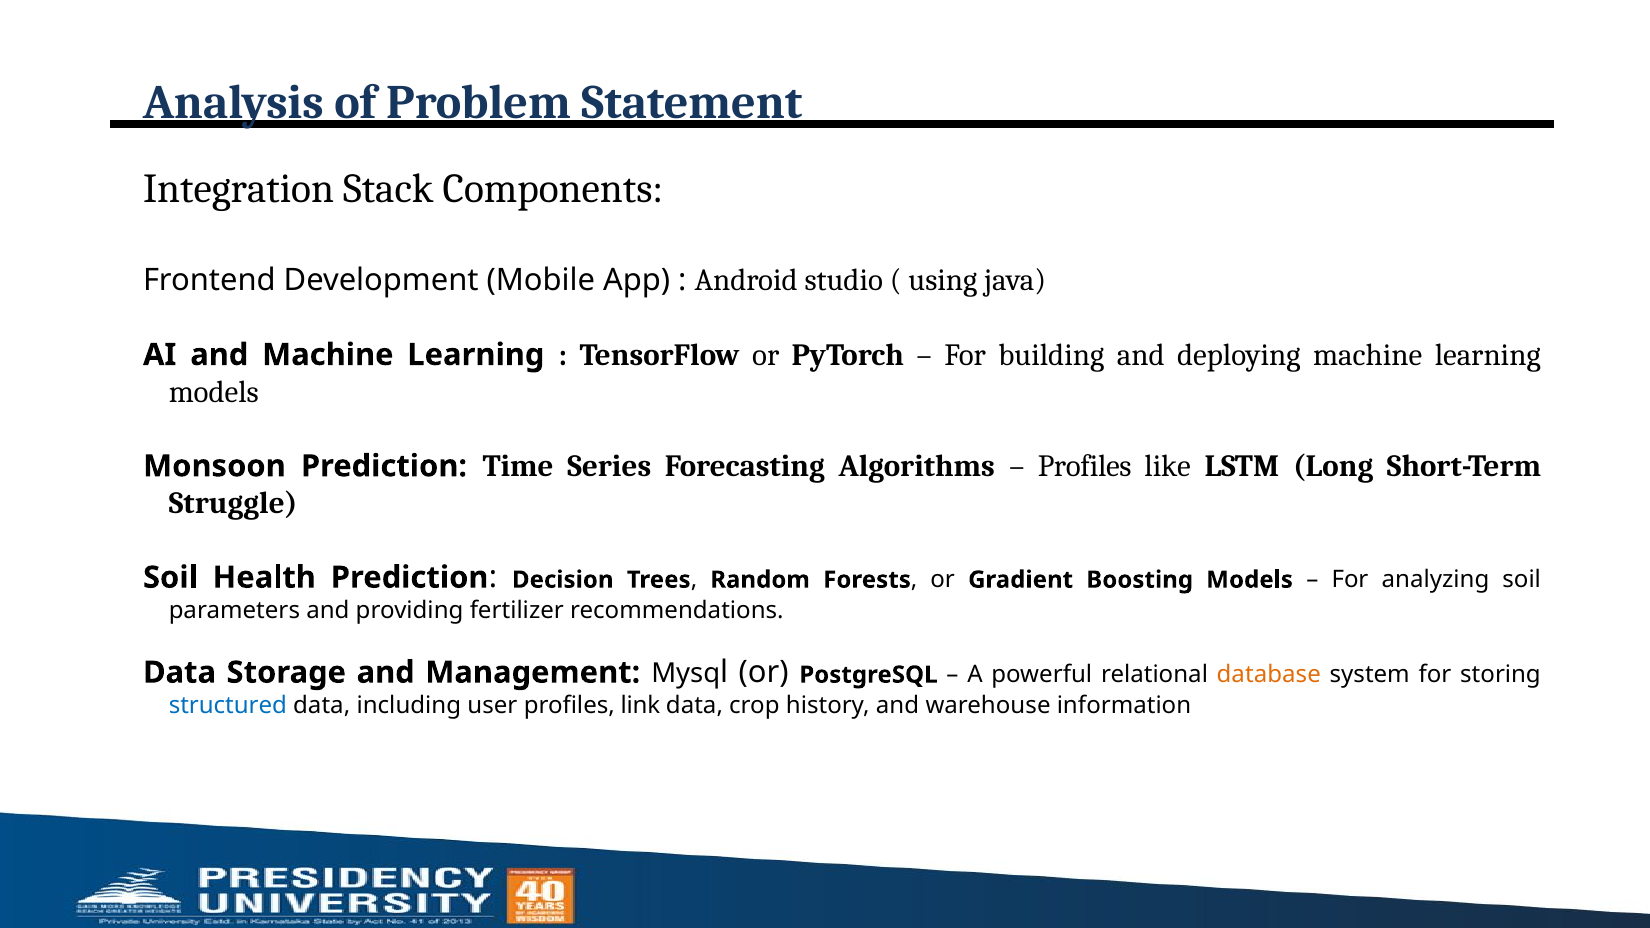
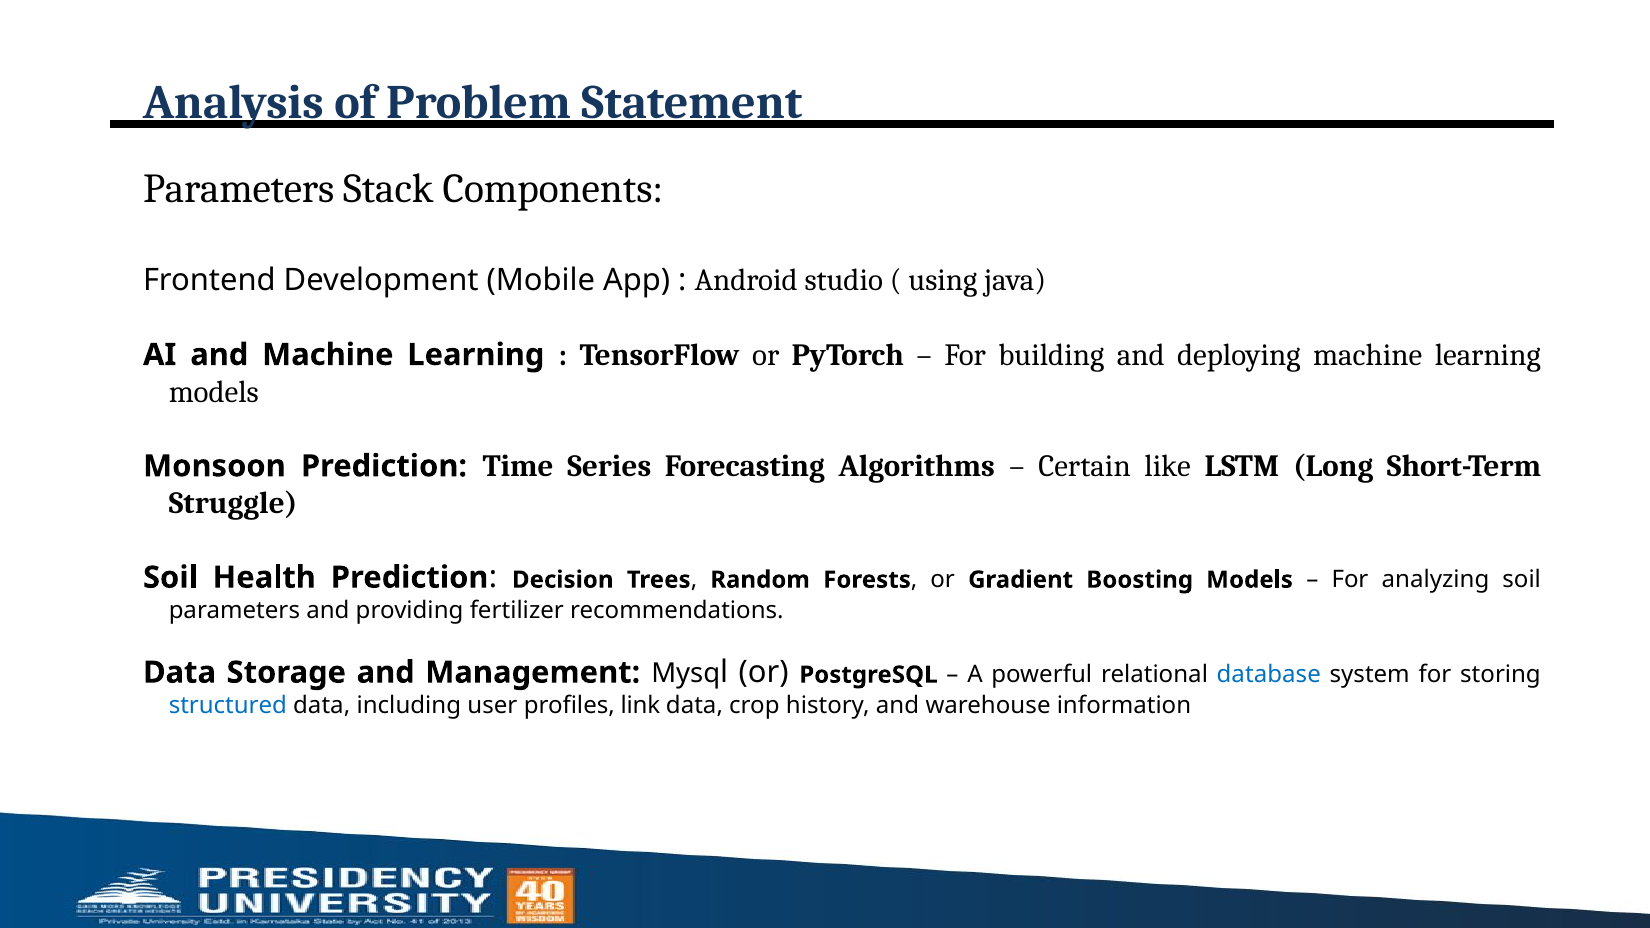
Integration: Integration -> Parameters (239, 189)
Profiles: Profiles -> Certain (1085, 466)
database colour: orange -> blue (1269, 675)
